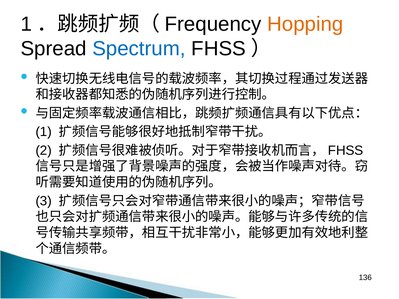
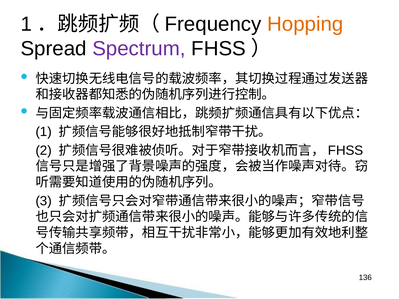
Spectrum colour: blue -> purple (139, 49)
